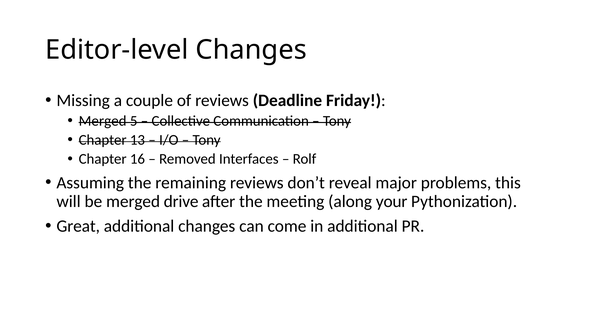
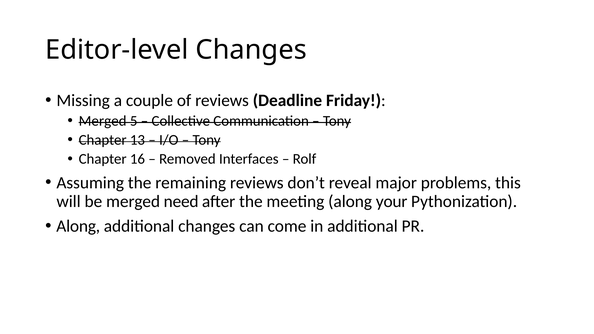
drive: drive -> need (181, 201)
Great: Great -> Along (78, 226)
